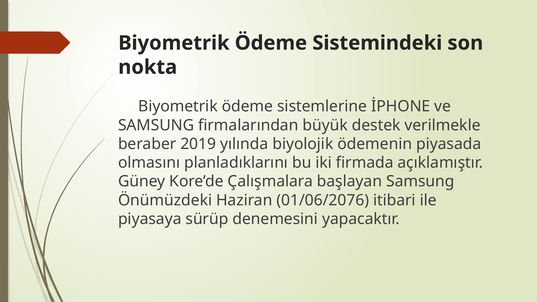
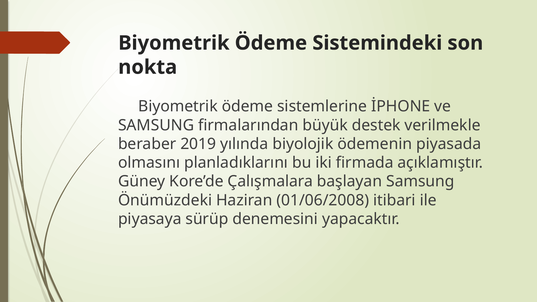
01/06/2076: 01/06/2076 -> 01/06/2008 (323, 200)
